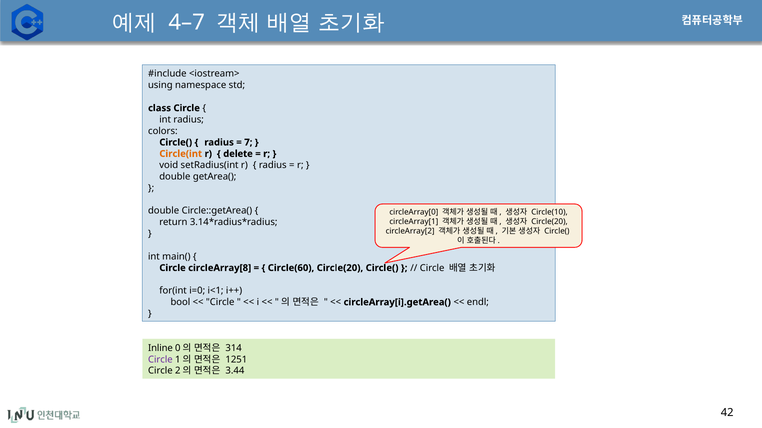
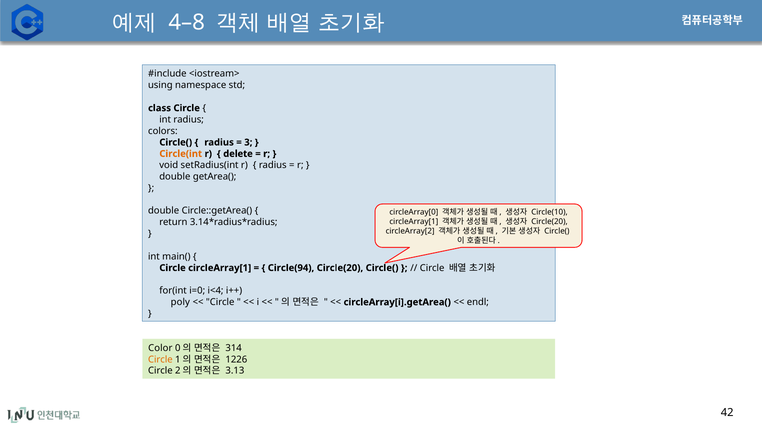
4–7: 4–7 -> 4–8 (187, 22)
7: 7 -> 3 (248, 143)
Circle circleArray[8: circleArray[8 -> circleArray[1 (220, 268)
Circle(60: Circle(60 -> Circle(94 (291, 268)
i<1: i<1 -> i<4 (216, 291)
bool: bool -> poly (180, 303)
Inline: Inline -> Color (160, 348)
Circle colour: purple -> orange (160, 360)
1251: 1251 -> 1226 (236, 360)
3.44: 3.44 -> 3.13 (235, 371)
